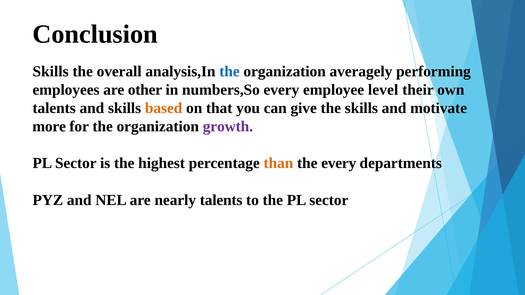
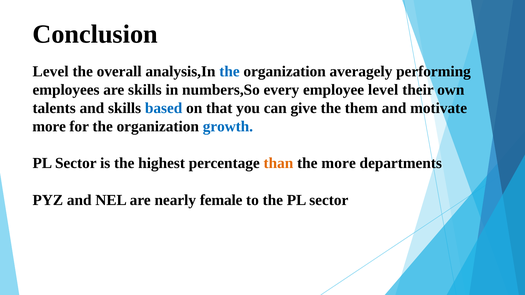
Skills: Skills -> Level (51, 71)
are other: other -> skills (145, 90)
based colour: orange -> blue (164, 108)
the skills: skills -> them (361, 108)
growth colour: purple -> blue (228, 127)
the every: every -> more (339, 163)
nearly talents: talents -> female (221, 200)
